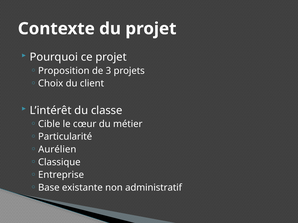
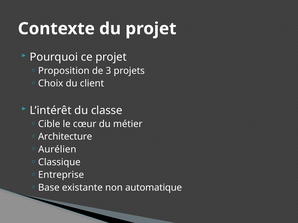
Particularité: Particularité -> Architecture (65, 137)
administratif: administratif -> automatique (154, 188)
